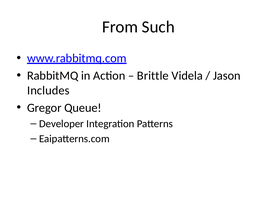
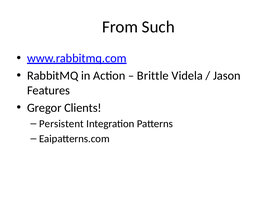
Includes: Includes -> Features (48, 90)
Queue: Queue -> Clients (83, 108)
Developer: Developer -> Persistent (61, 124)
